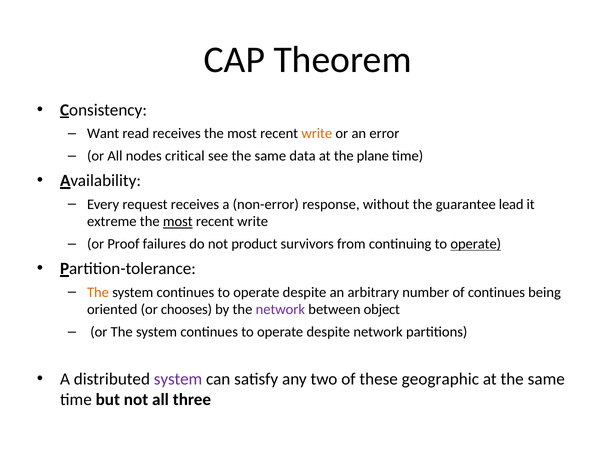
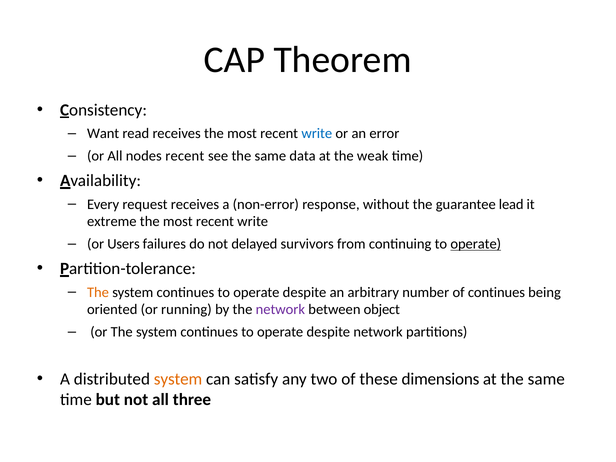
write colour: orange -> blue (317, 134)
nodes critical: critical -> recent (185, 156)
plane: plane -> weak (373, 156)
most underline: present -> none (178, 222)
Proof: Proof -> Users (123, 244)
product: product -> delayed (254, 244)
chooses: chooses -> running (186, 310)
system colour: purple -> orange (178, 379)
geographic: geographic -> dimensions (440, 379)
